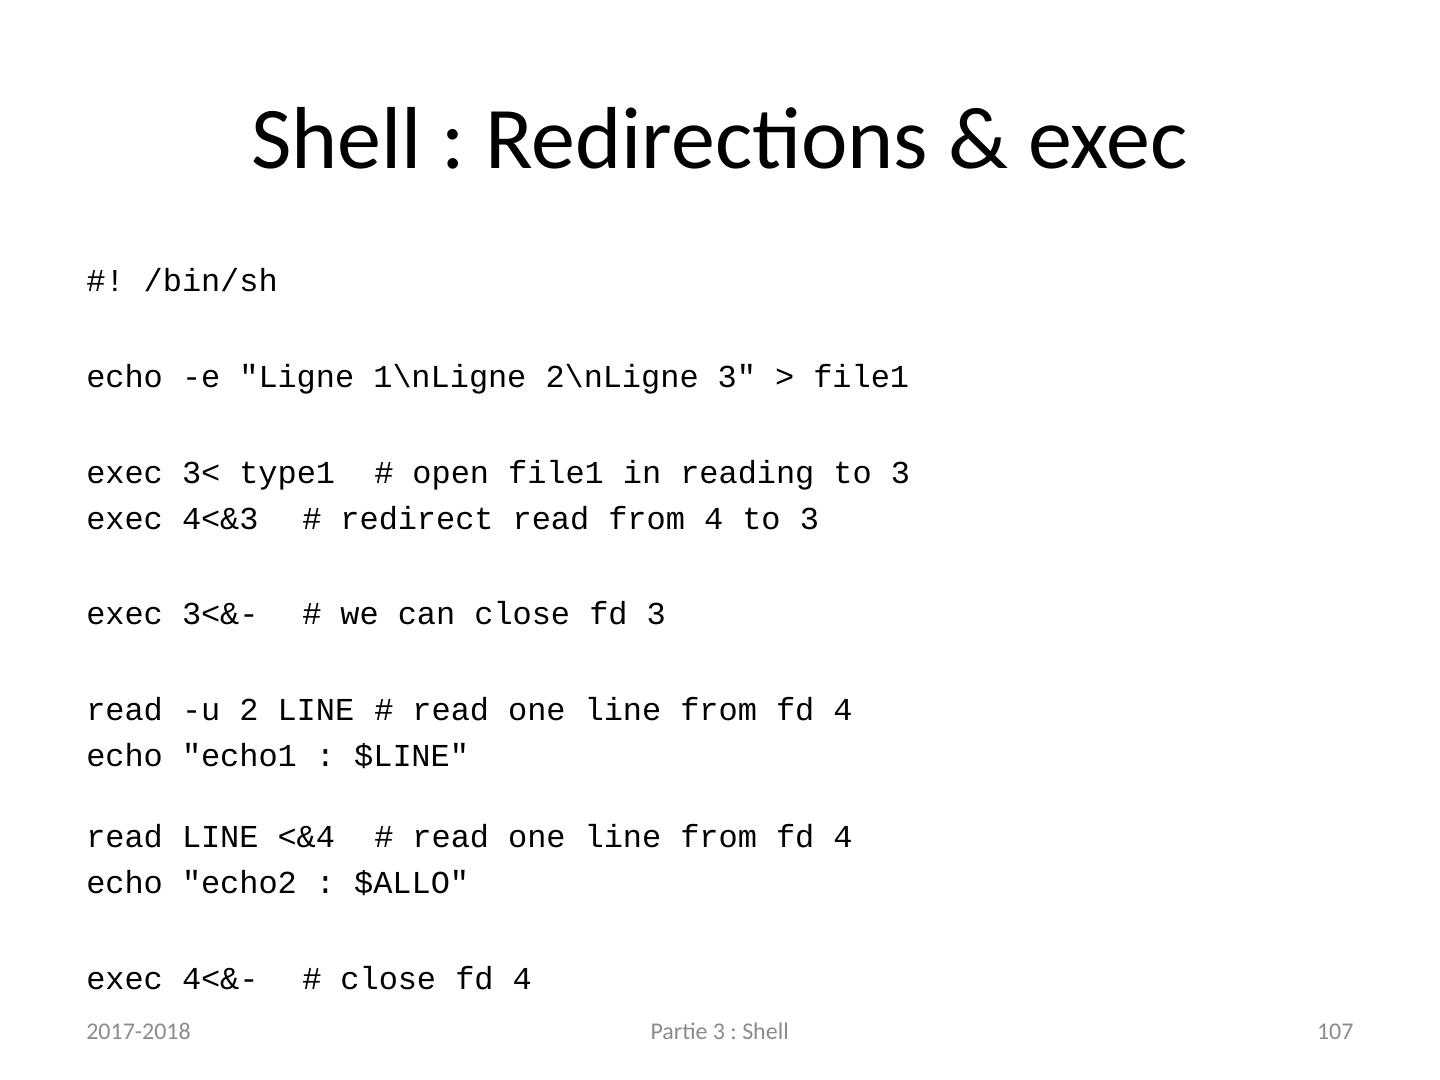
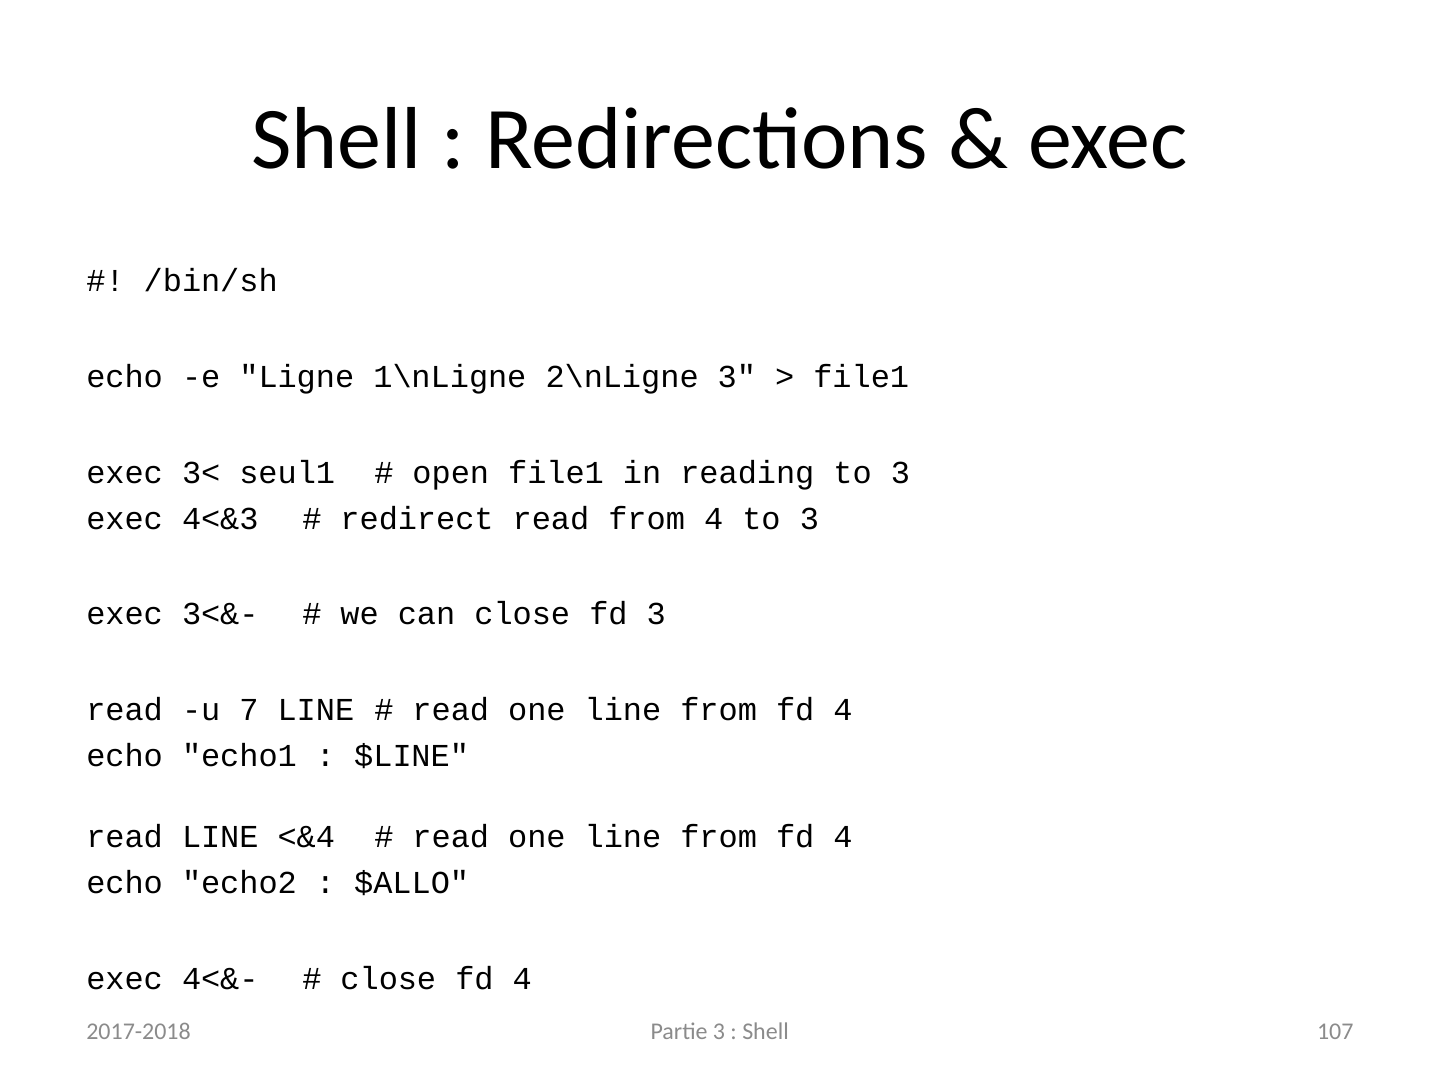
type1: type1 -> seul1 (287, 472)
2: 2 -> 7 (249, 710)
